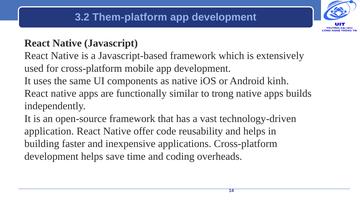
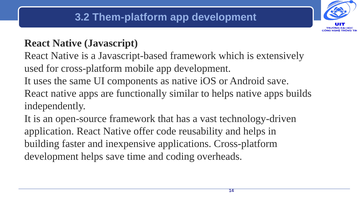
Android kinh: kinh -> save (278, 81)
to trong: trong -> helps (223, 94)
